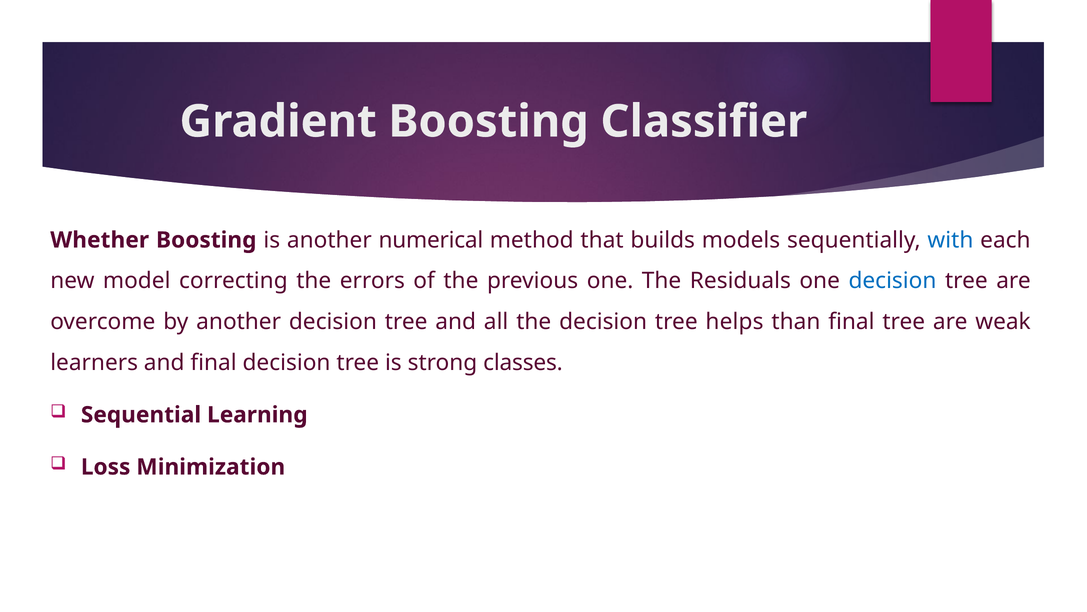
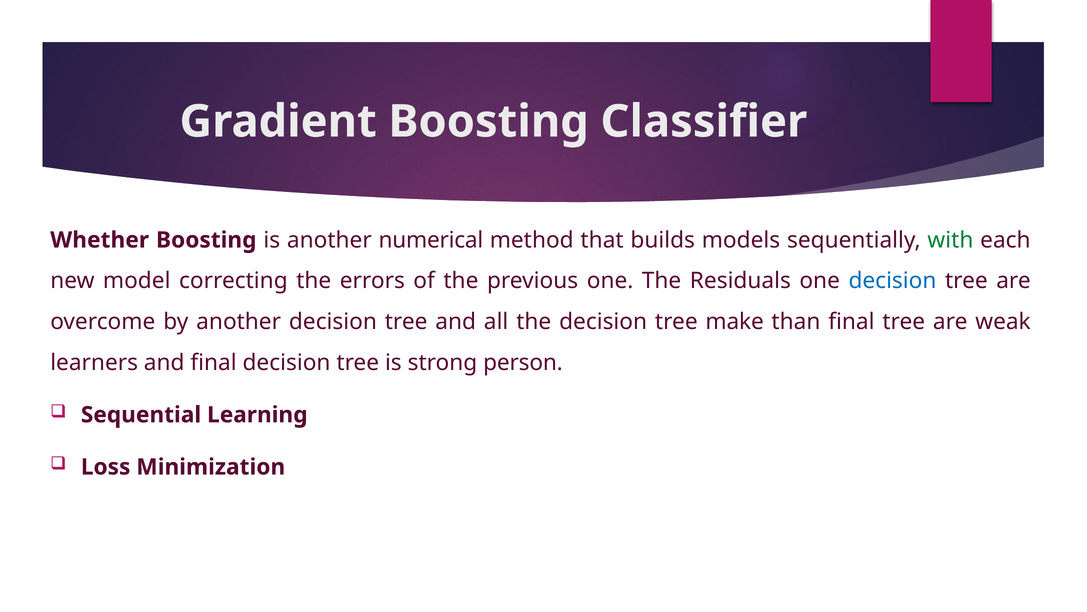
with colour: blue -> green (950, 240)
helps: helps -> make (735, 322)
classes: classes -> person (523, 362)
